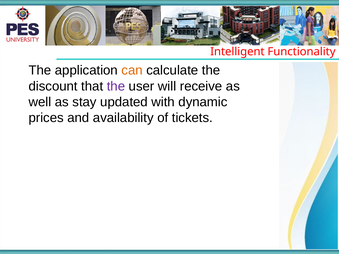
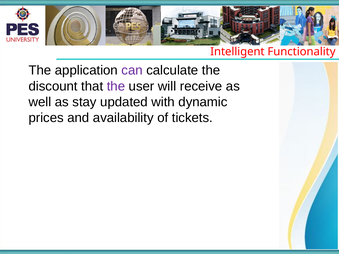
can colour: orange -> purple (132, 70)
